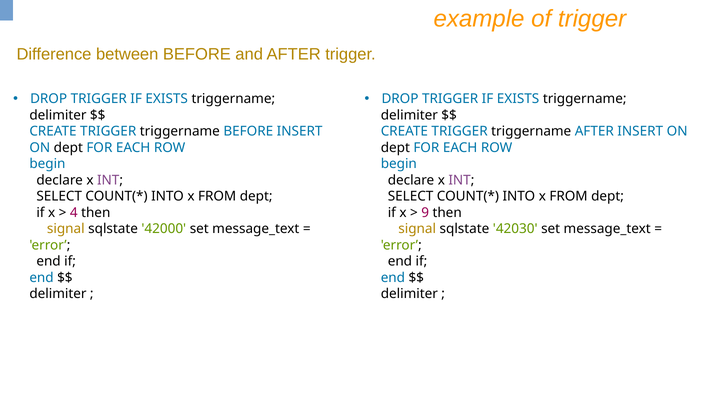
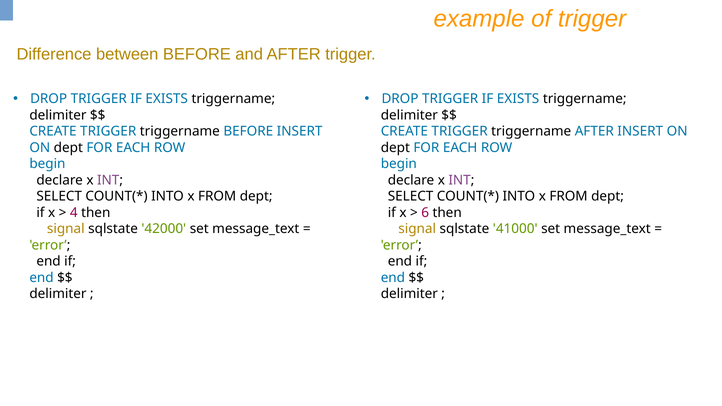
9: 9 -> 6 (425, 213)
42030: 42030 -> 41000 (515, 229)
